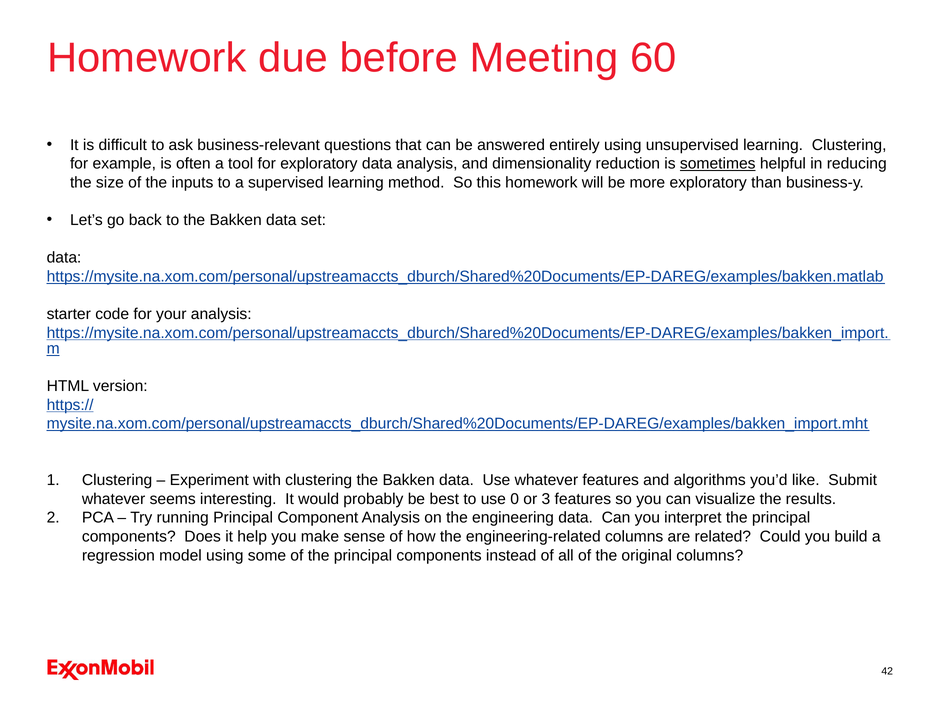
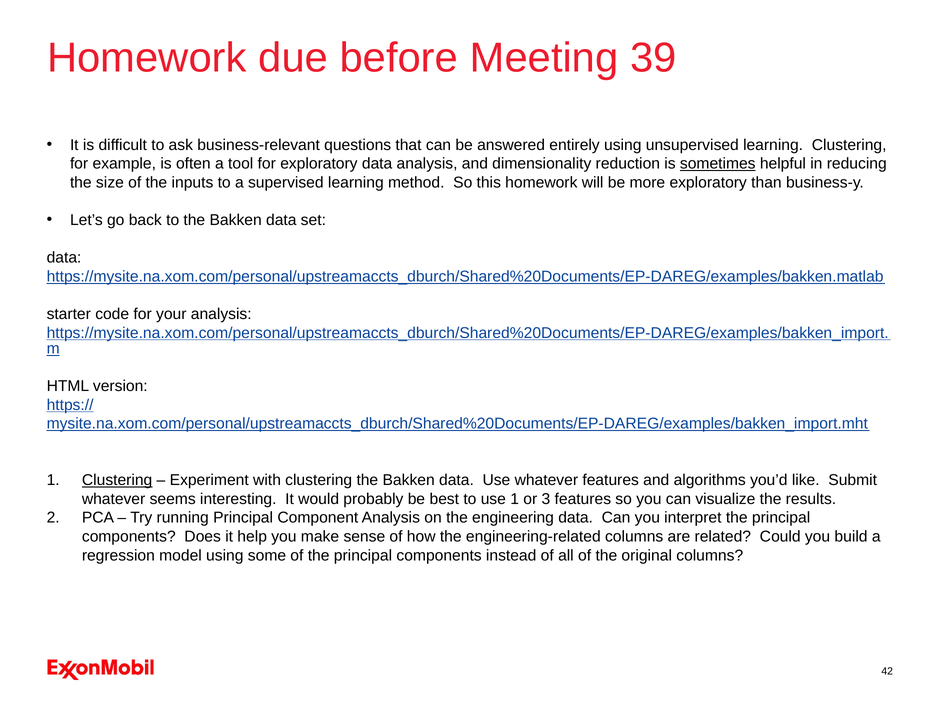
60: 60 -> 39 (653, 58)
Clustering underline: none -> present (117, 480)
use 0: 0 -> 1 (515, 499)
